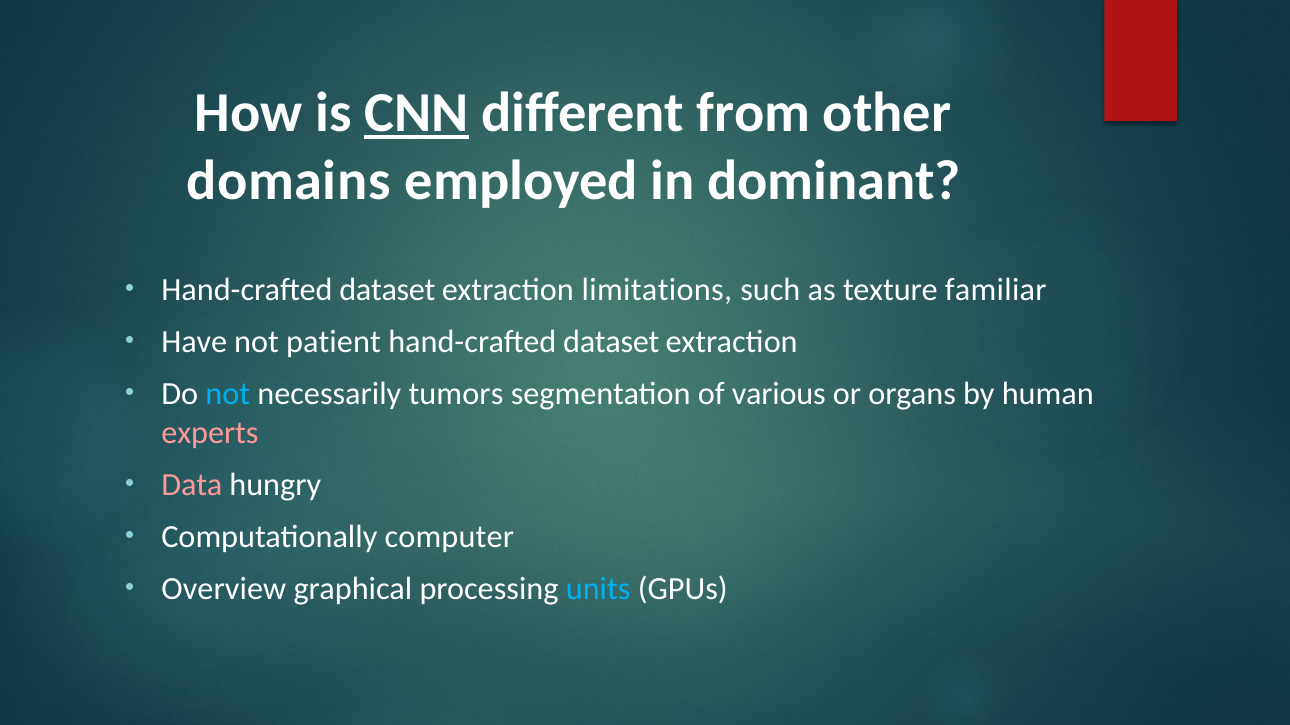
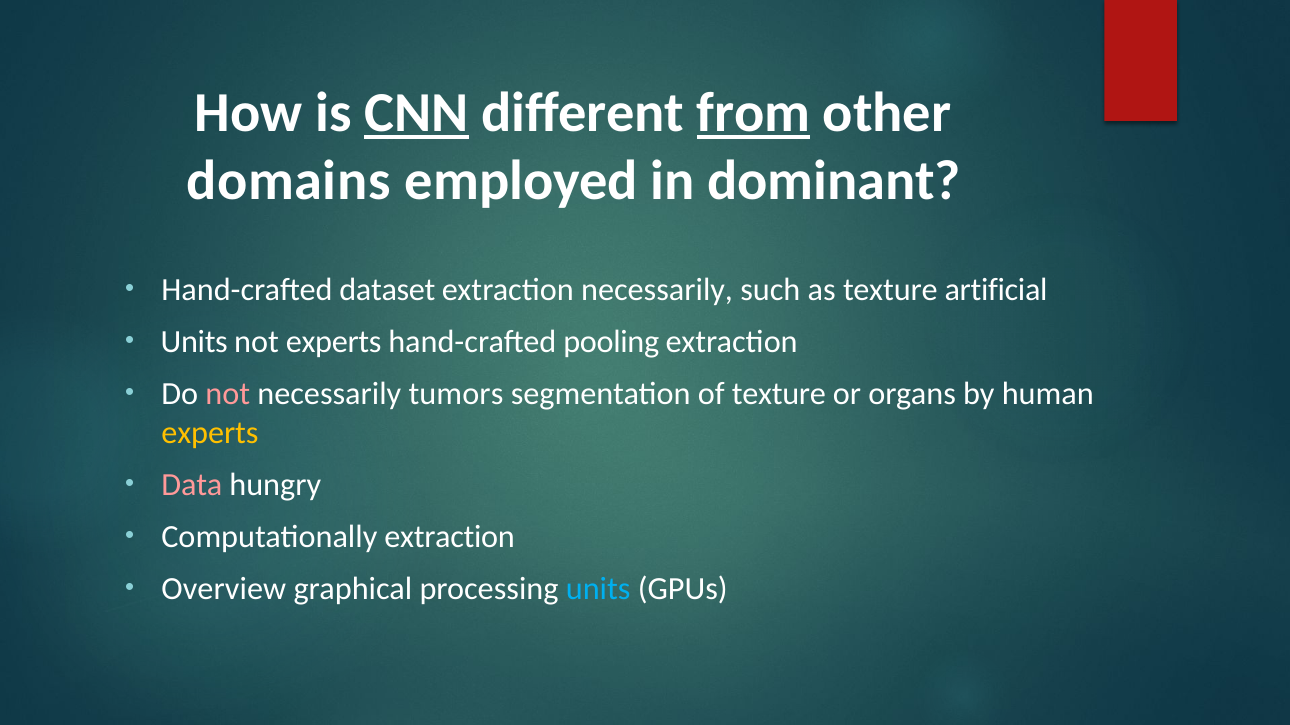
from underline: none -> present (753, 113)
extraction limitations: limitations -> necessarily (657, 290)
familiar: familiar -> artificial (996, 290)
Have: Have -> Units (194, 342)
not patient: patient -> experts (334, 342)
dataset: dataset -> pooling (611, 342)
not colour: light blue -> pink (228, 394)
of various: various -> texture (779, 394)
experts colour: pink -> yellow (210, 433)
Computationally computer: computer -> extraction (450, 537)
